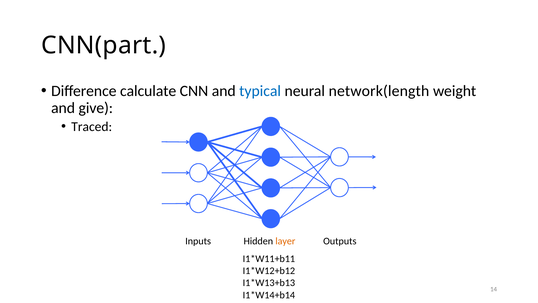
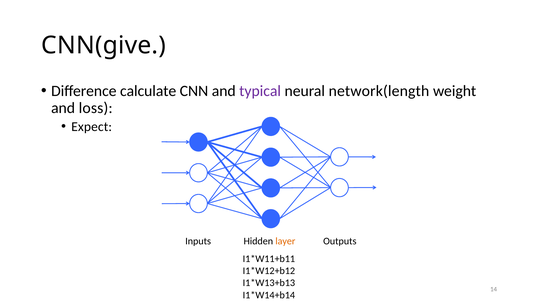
CNN(part: CNN(part -> CNN(give (104, 45)
typical colour: blue -> purple (260, 91)
give: give -> loss (96, 108)
Traced: Traced -> Expect (92, 126)
